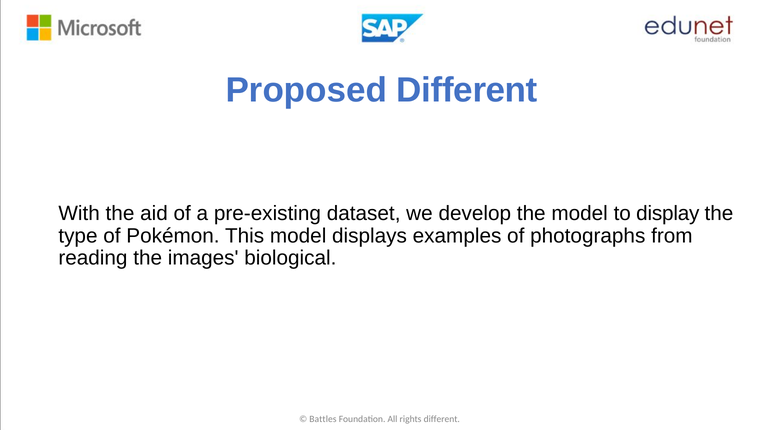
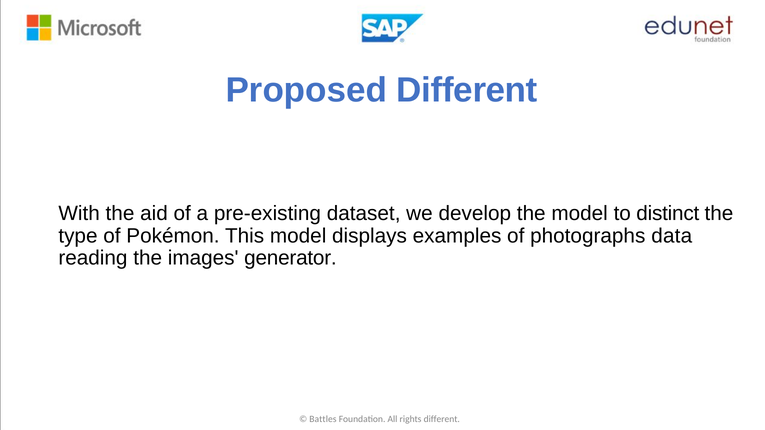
display: display -> distinct (668, 213)
from: from -> data (672, 236)
biological: biological -> generator (290, 258)
